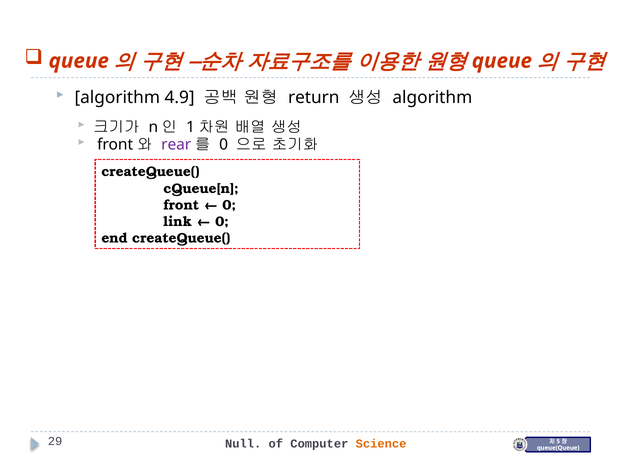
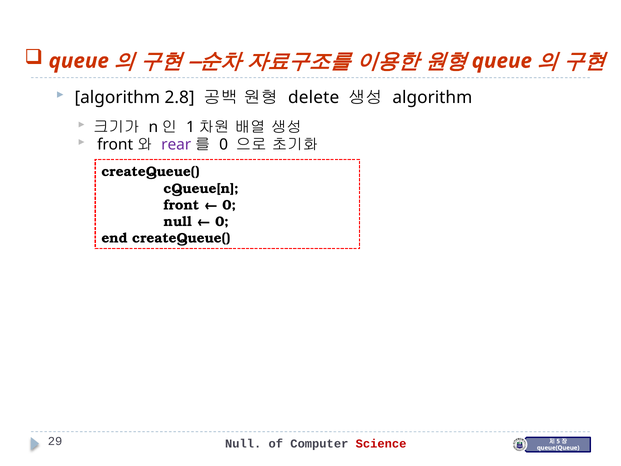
4.9: 4.9 -> 2.8 (180, 98)
return: return -> delete (314, 98)
link: link -> null (178, 222)
Science colour: orange -> red (381, 444)
